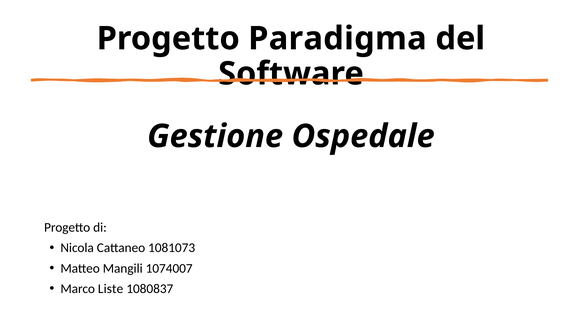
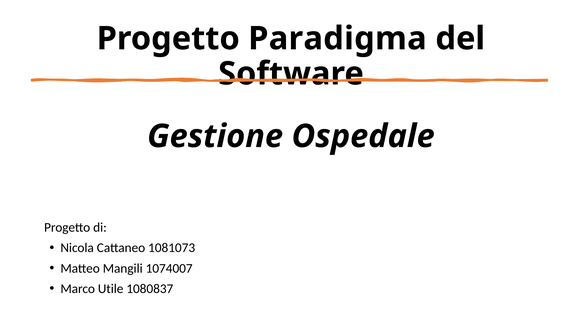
Liste: Liste -> Utile (111, 288)
